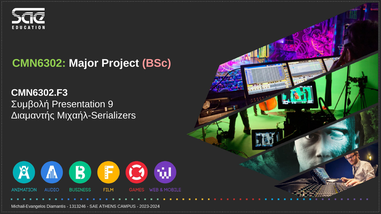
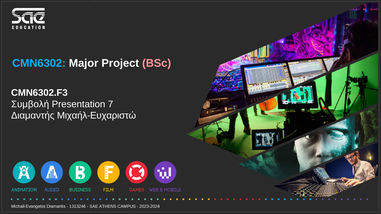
CMN6302 colour: light green -> light blue (39, 63)
9: 9 -> 7 (111, 104)
Μιχαήλ-Serializers: Μιχαήλ-Serializers -> Μιχαήλ-Ευχαριστώ (97, 116)
